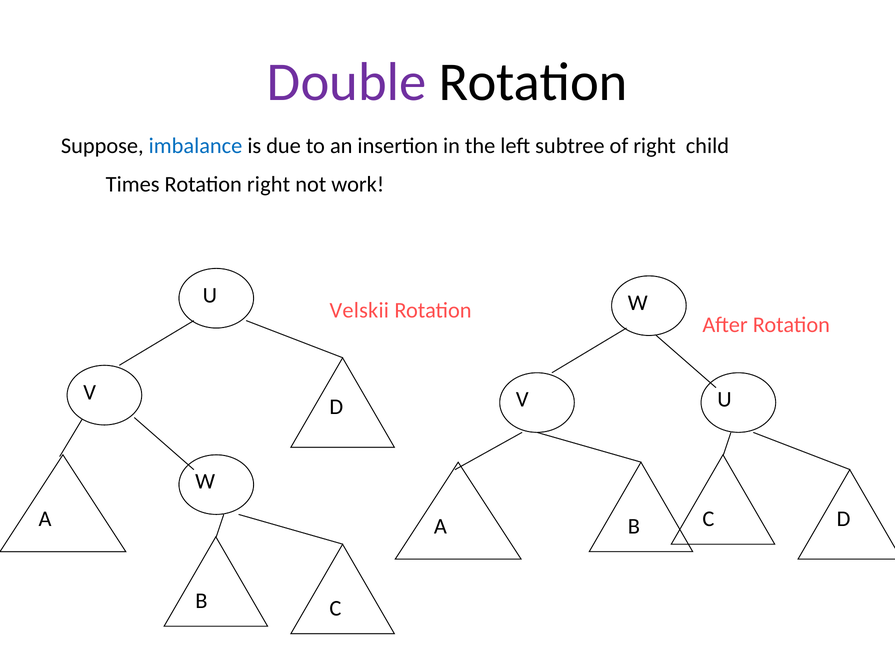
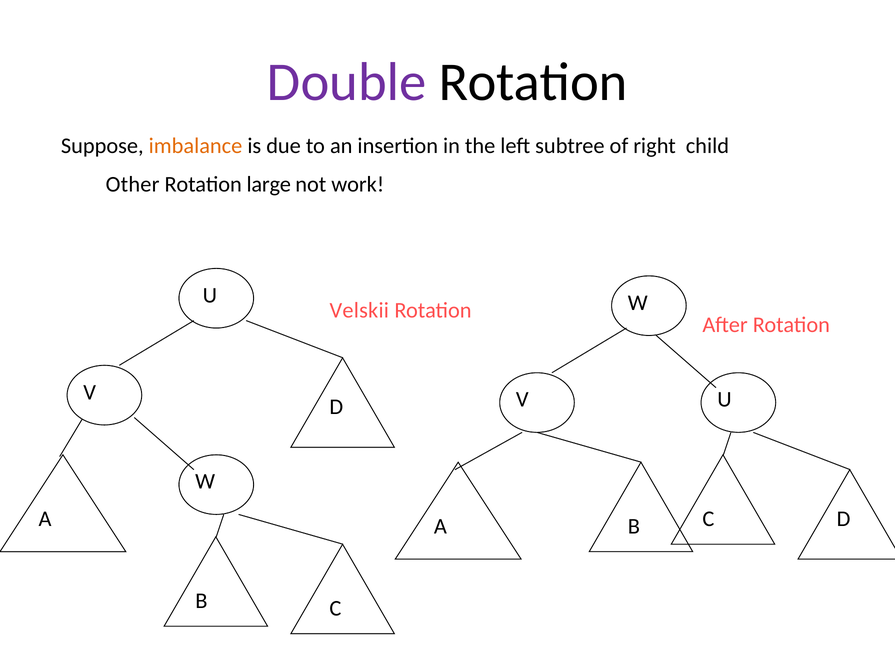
imbalance colour: blue -> orange (196, 146)
Times: Times -> Other (133, 184)
Rotation right: right -> large (269, 184)
